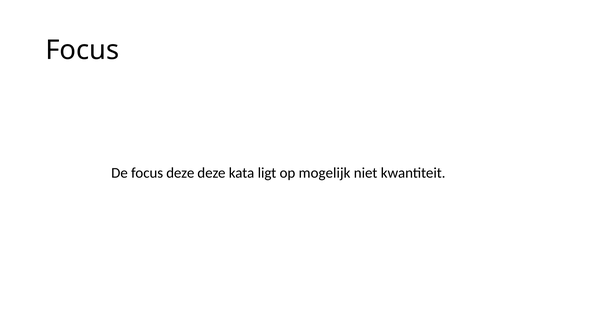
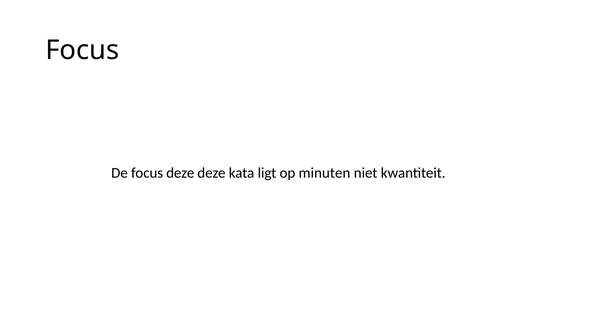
mogelijk: mogelijk -> minuten (325, 173)
